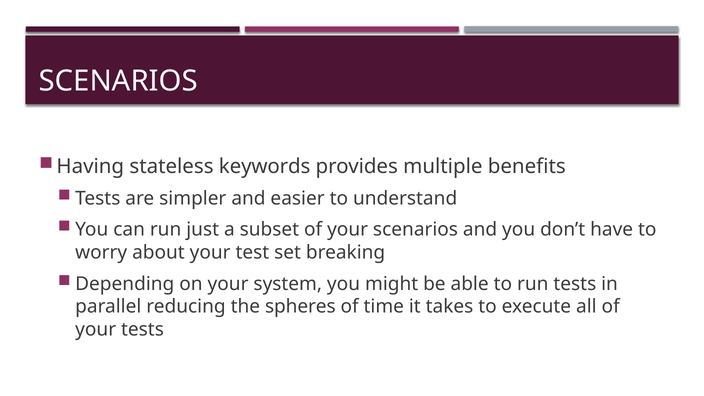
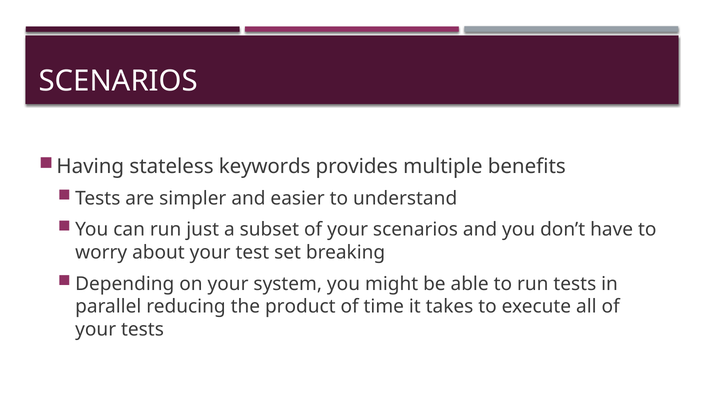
spheres: spheres -> product (300, 307)
